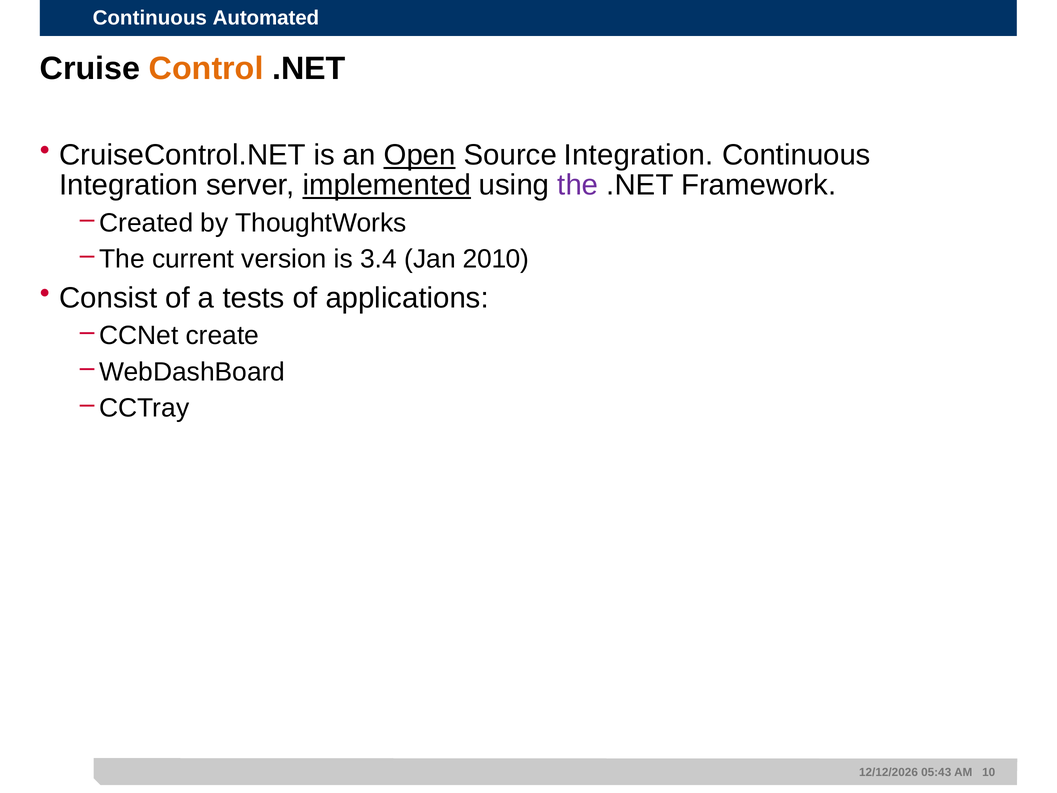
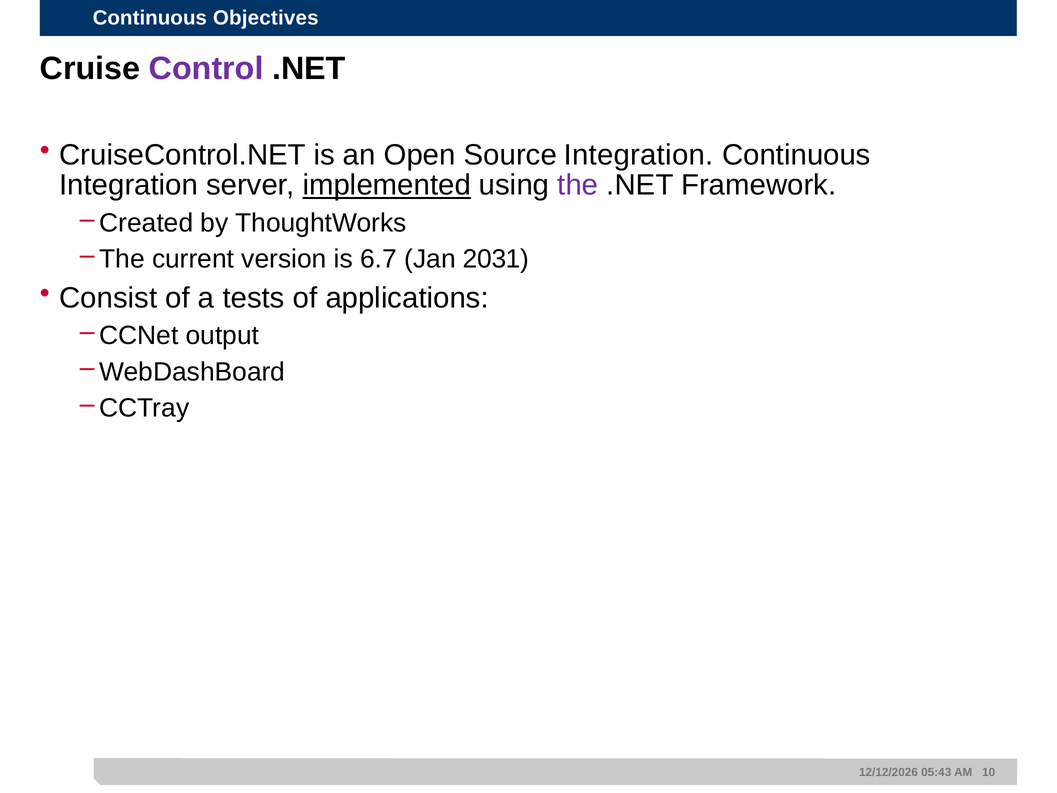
Automated: Automated -> Objectives (266, 18)
Control colour: orange -> purple (206, 69)
Open underline: present -> none (420, 155)
3.4: 3.4 -> 6.7 (379, 259)
2010: 2010 -> 2031 (496, 259)
create: create -> output (222, 336)
